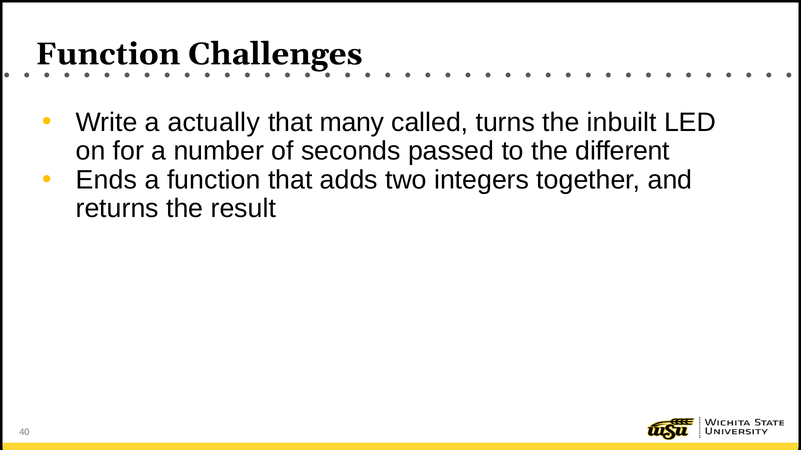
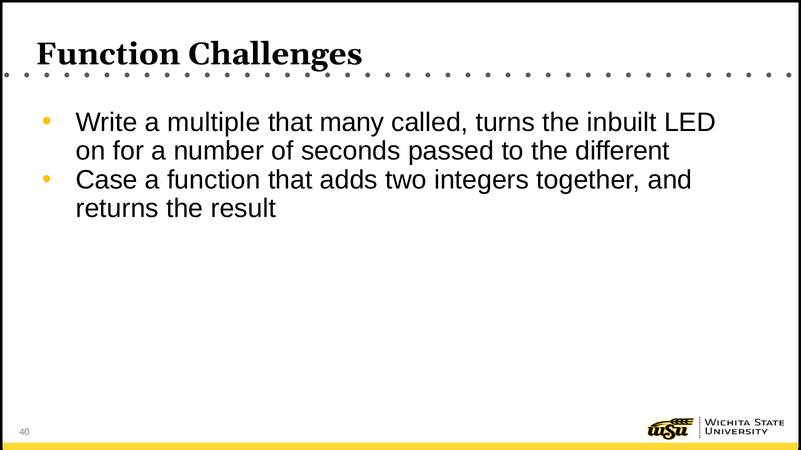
actually: actually -> multiple (214, 122)
Ends: Ends -> Case (107, 180)
